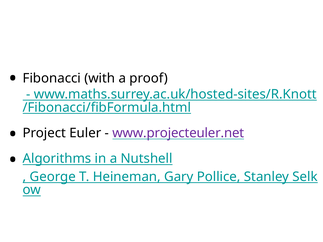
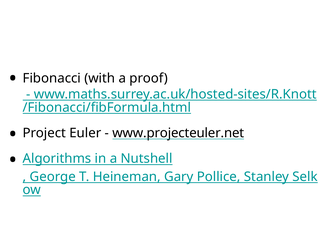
www.projecteuler.net colour: purple -> black (178, 133)
